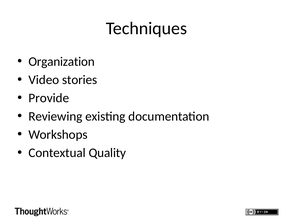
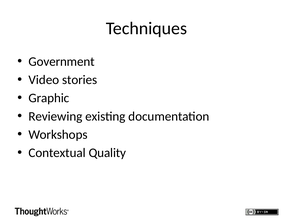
Organization: Organization -> Government (62, 61)
Provide: Provide -> Graphic (49, 98)
